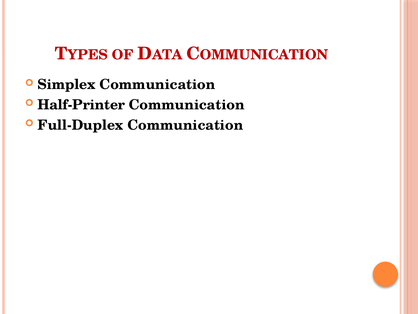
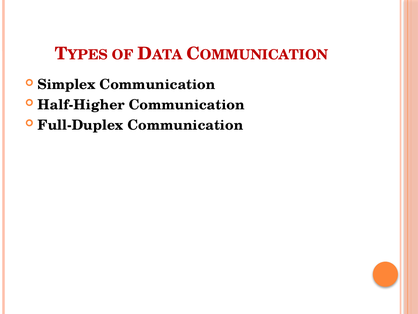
Half-Printer: Half-Printer -> Half-Higher (81, 105)
